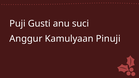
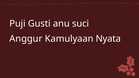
Pinuji: Pinuji -> Nyata (108, 39)
